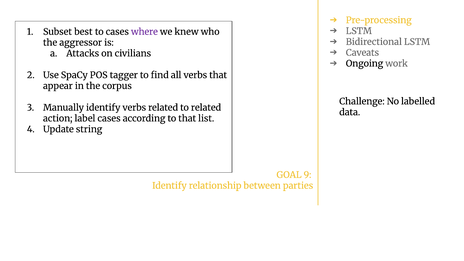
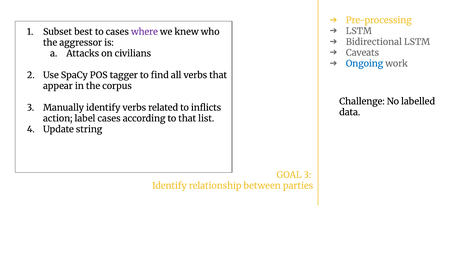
Ongoing colour: black -> blue (365, 64)
to related: related -> inflicts (206, 108)
GOAL 9: 9 -> 3 (307, 175)
